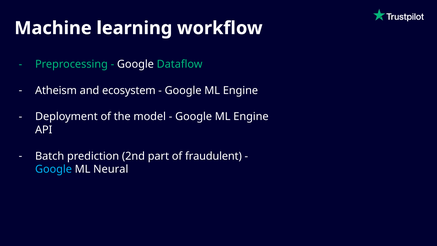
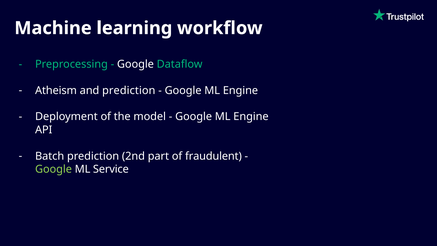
and ecosystem: ecosystem -> prediction (129, 90)
Google colour: light blue -> light green (54, 169)
Neural: Neural -> Service (111, 169)
